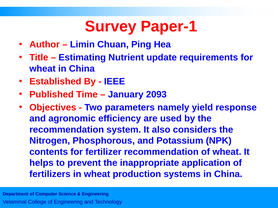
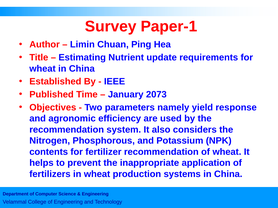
2093: 2093 -> 2073 (156, 95)
